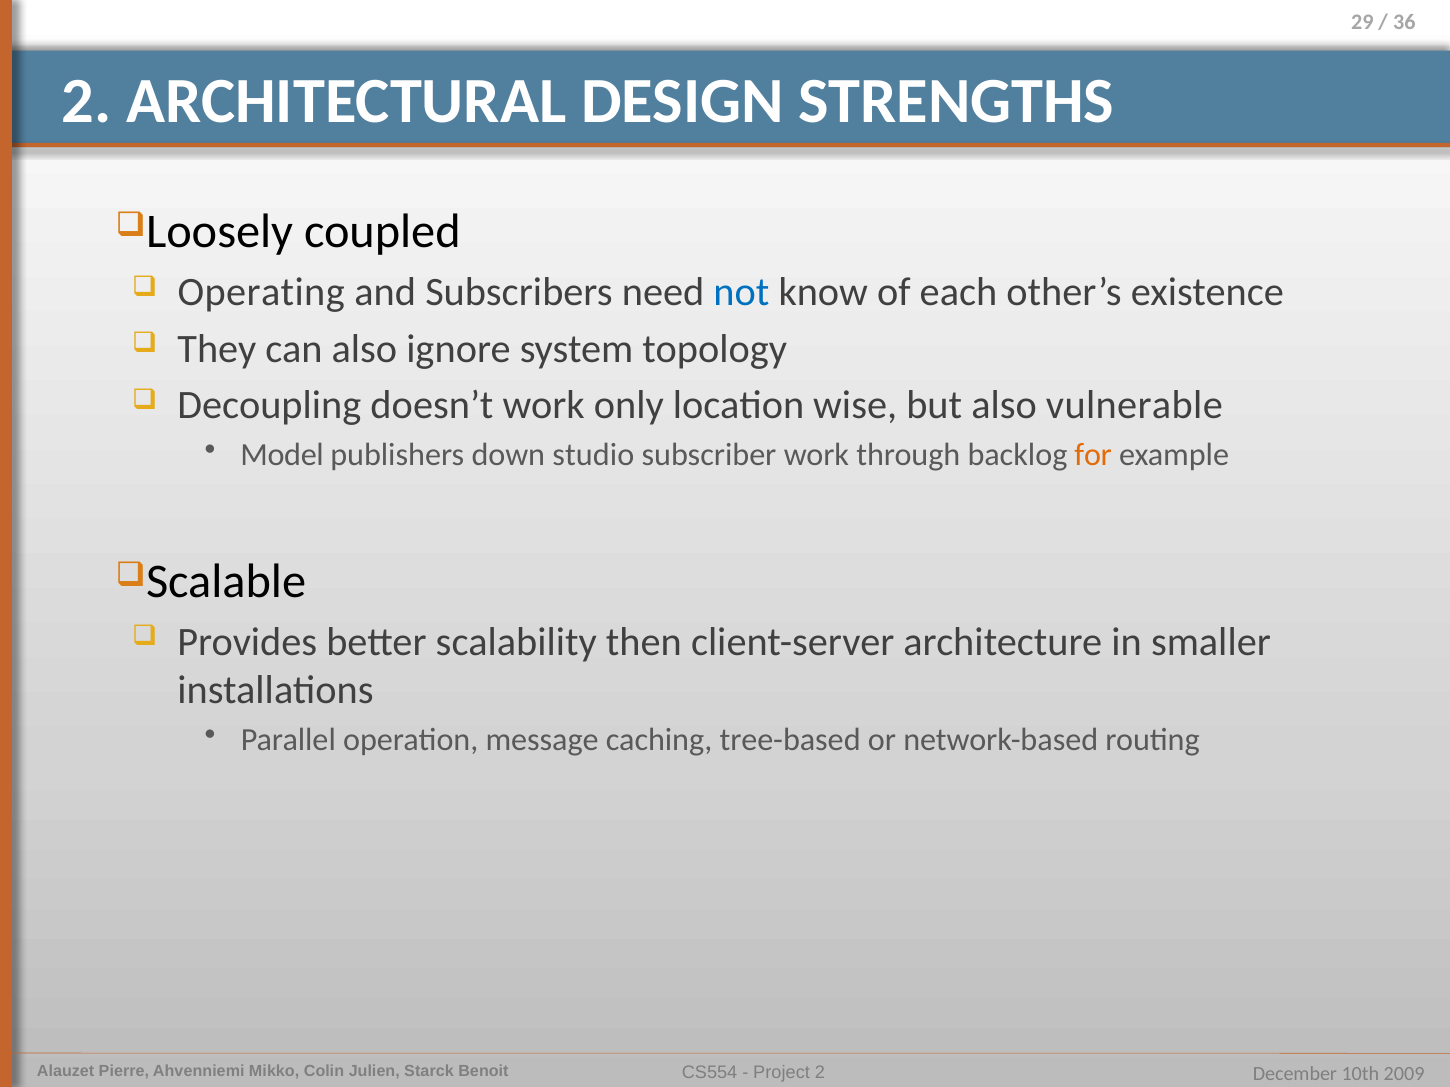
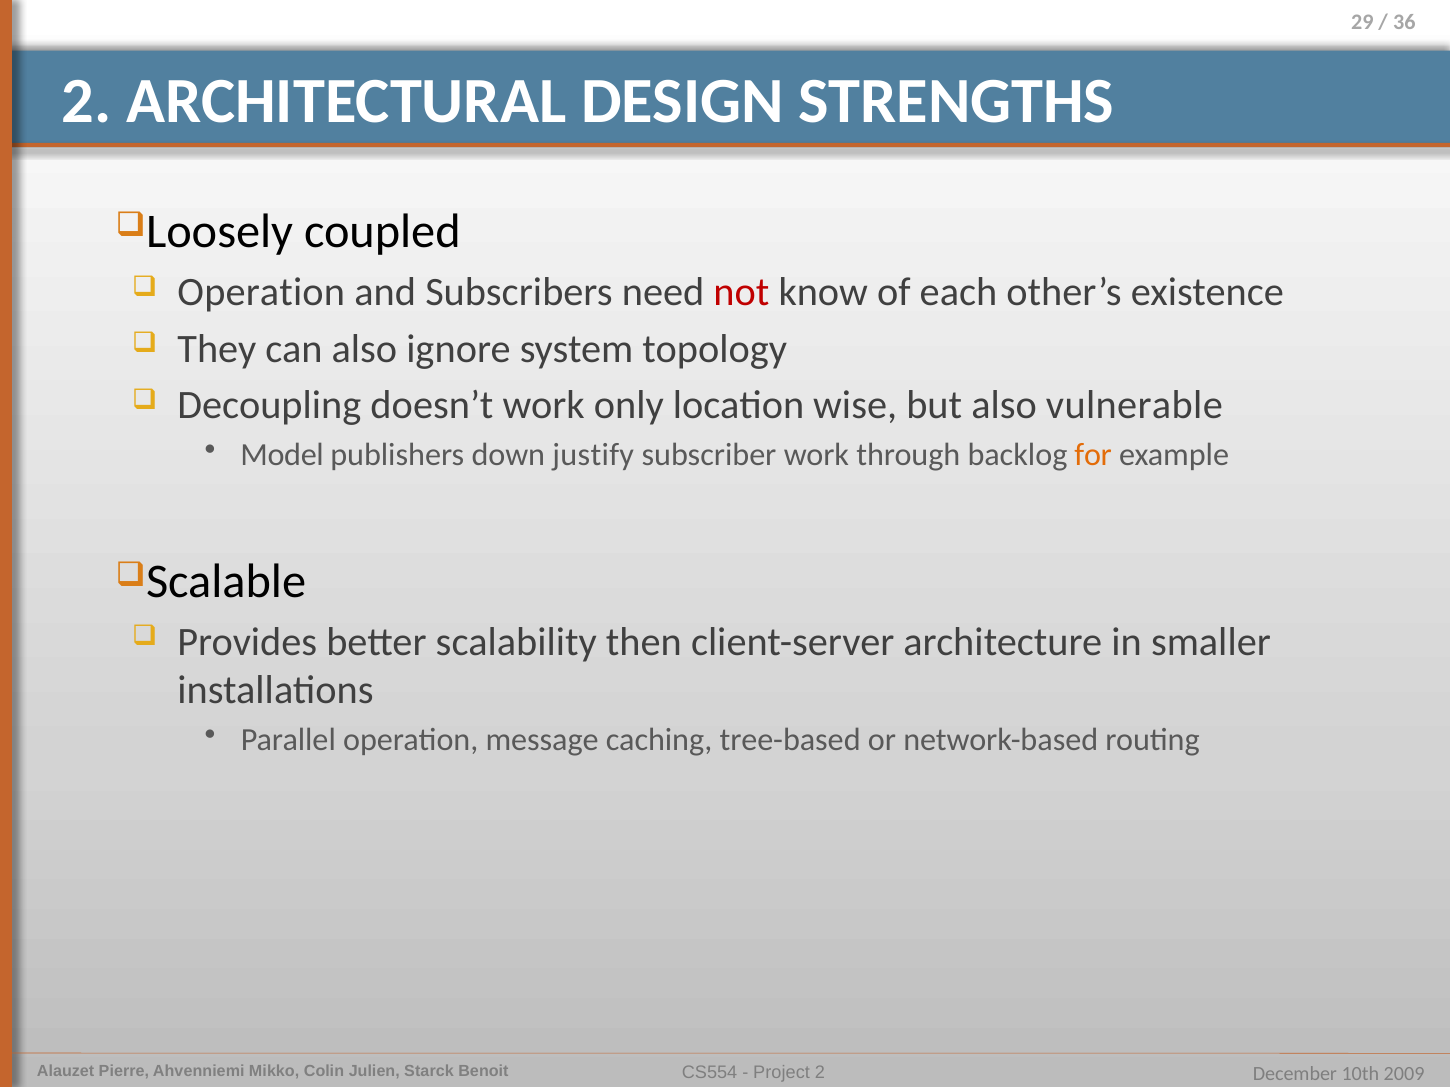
Operating: Operating -> Operation (261, 293)
not colour: blue -> red (741, 293)
studio: studio -> justify (593, 455)
